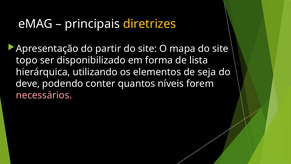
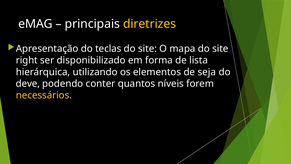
partir: partir -> teclas (108, 49)
topo: topo -> right (27, 60)
necessários colour: pink -> yellow (44, 95)
